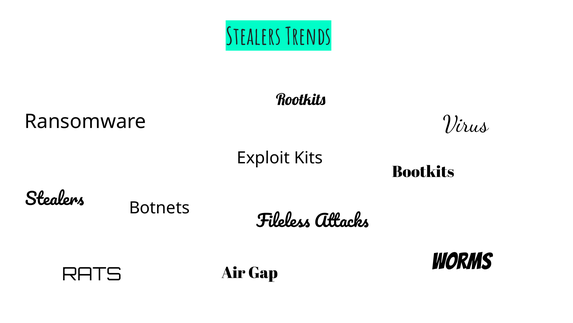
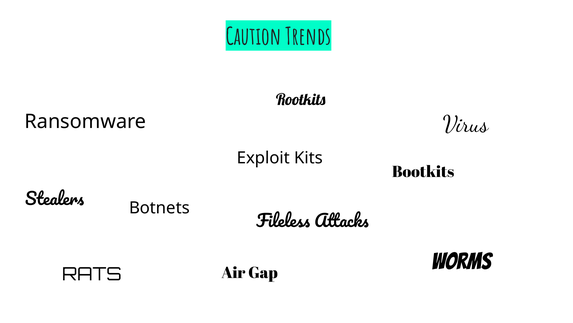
Stealers: Stealers -> Caution (253, 37)
